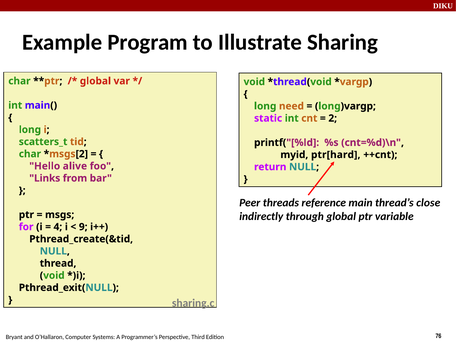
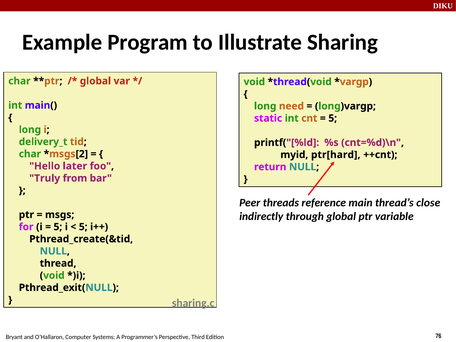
2: 2 -> 5 (333, 118)
scatters_t: scatters_t -> delivery_t (43, 142)
alive: alive -> later (75, 166)
Links: Links -> Truly (45, 178)
4: 4 -> 5 (58, 227)
9: 9 -> 5 (83, 227)
